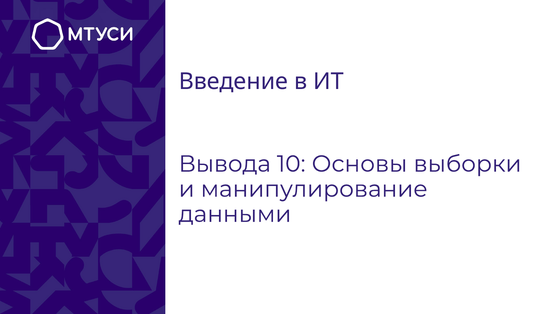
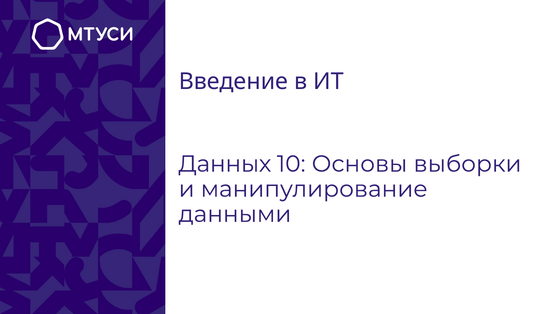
Вывода: Вывода -> Данных (225, 164)
